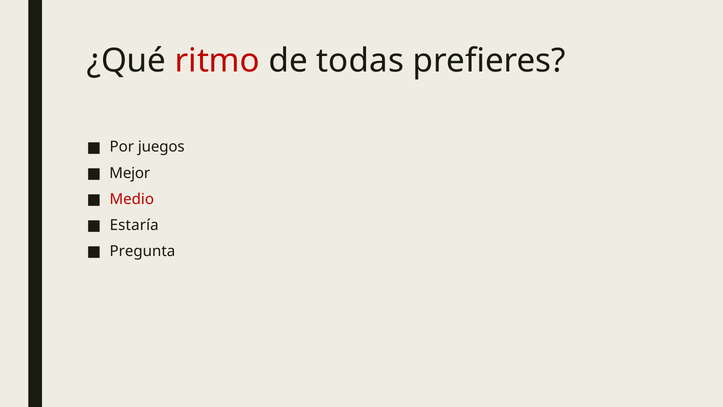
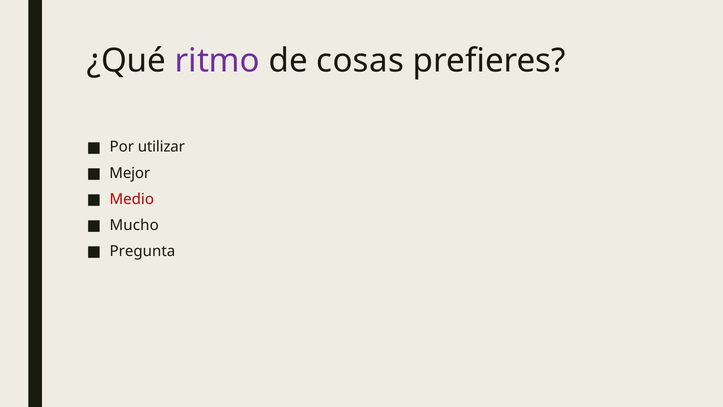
ritmo colour: red -> purple (217, 61)
todas: todas -> cosas (360, 61)
juegos: juegos -> utilizar (161, 147)
Estaría: Estaría -> Mucho (134, 225)
